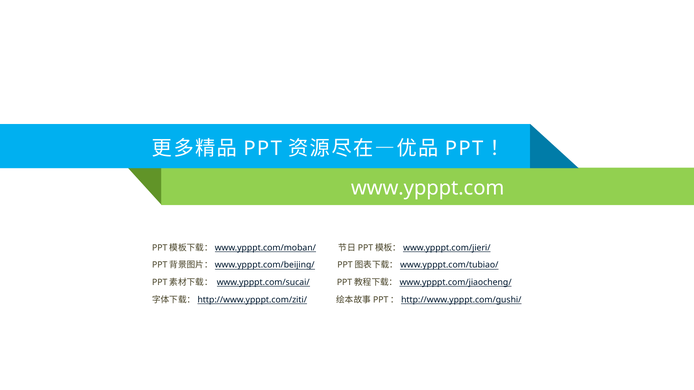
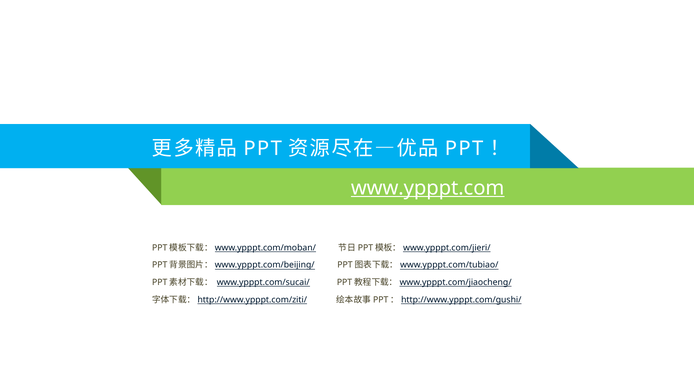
www.ypppt.com underline: none -> present (428, 188)
